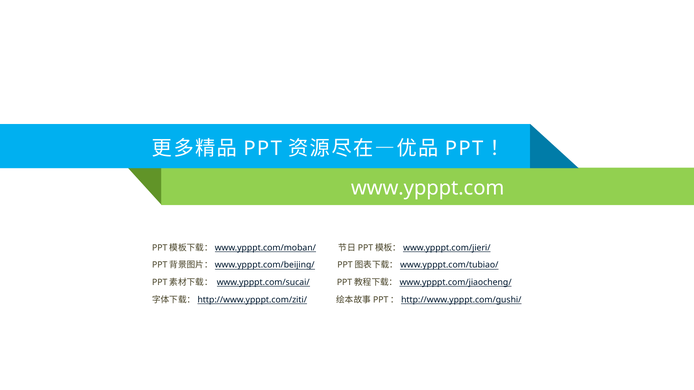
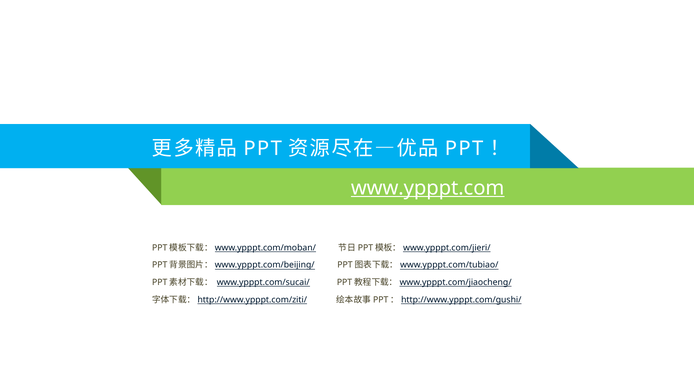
www.ypppt.com underline: none -> present (428, 188)
